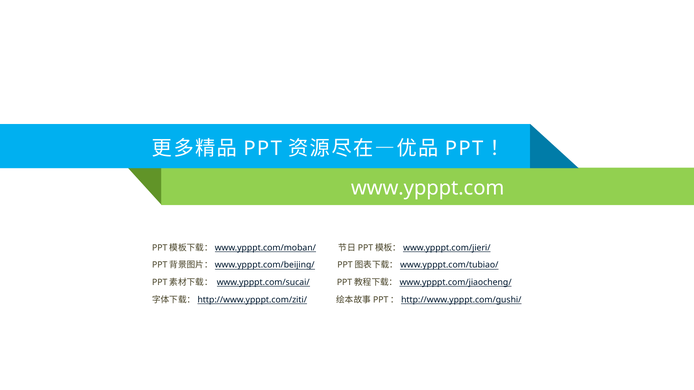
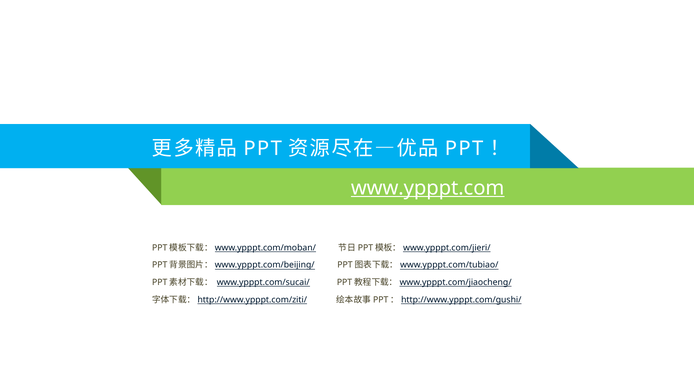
www.ypppt.com underline: none -> present (428, 188)
